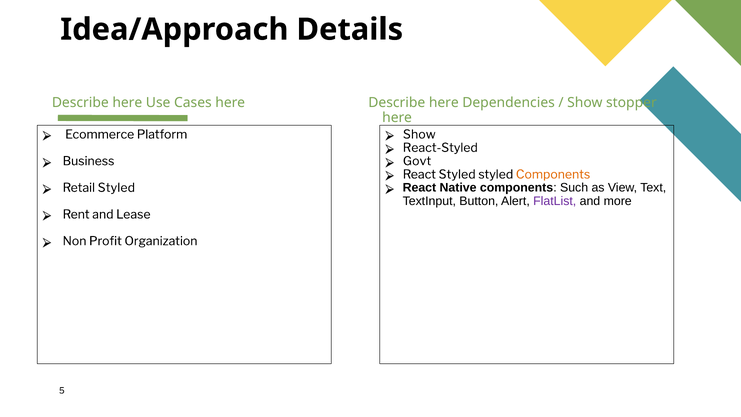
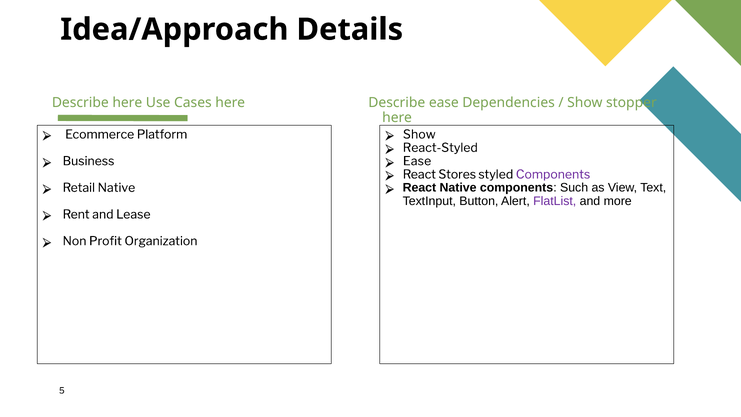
here: here -> ease (444, 103)
Govt: Govt -> Ease (417, 161)
React Styled: Styled -> Stores (457, 174)
Components colour: orange -> purple (553, 174)
Retail Styled: Styled -> Native (116, 188)
